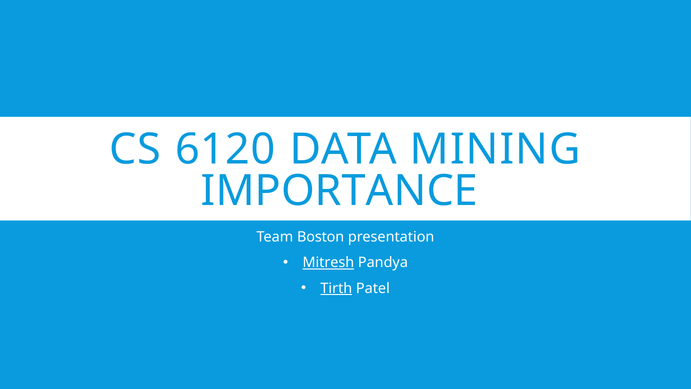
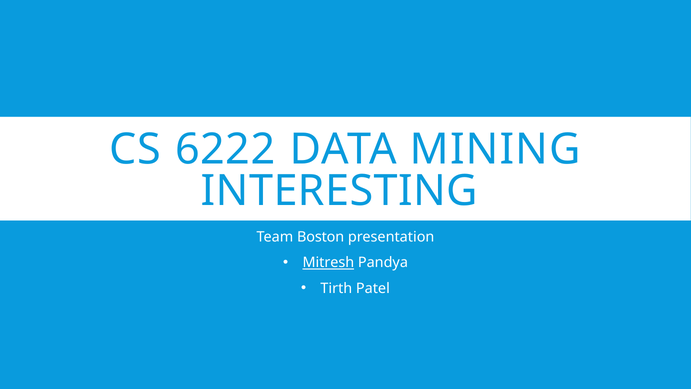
6120: 6120 -> 6222 (225, 150)
IMPORTANCE: IMPORTANCE -> INTERESTING (339, 191)
Tirth underline: present -> none (336, 288)
